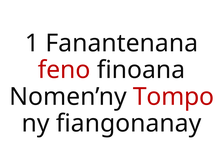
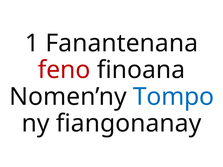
Tompo colour: red -> blue (174, 97)
